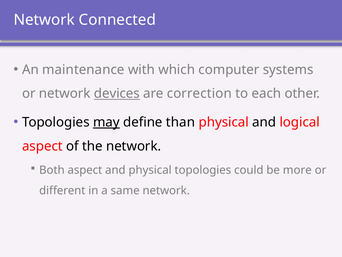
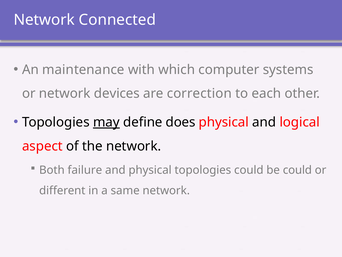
devices underline: present -> none (117, 93)
than: than -> does (181, 122)
Both aspect: aspect -> failure (85, 170)
be more: more -> could (297, 170)
